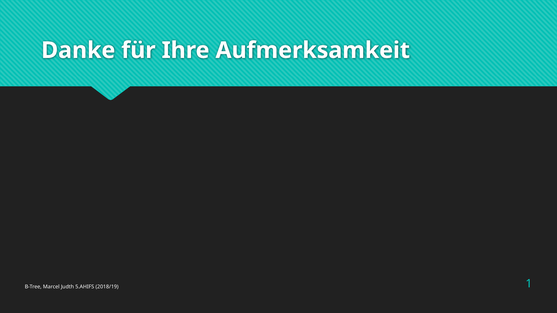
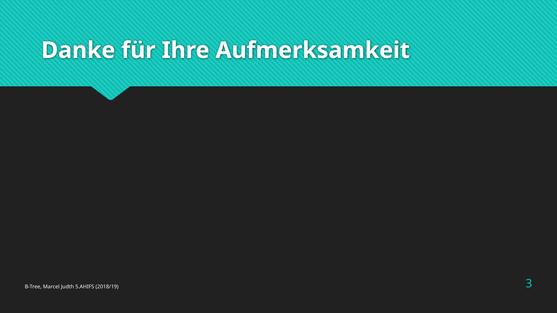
1: 1 -> 3 (529, 284)
